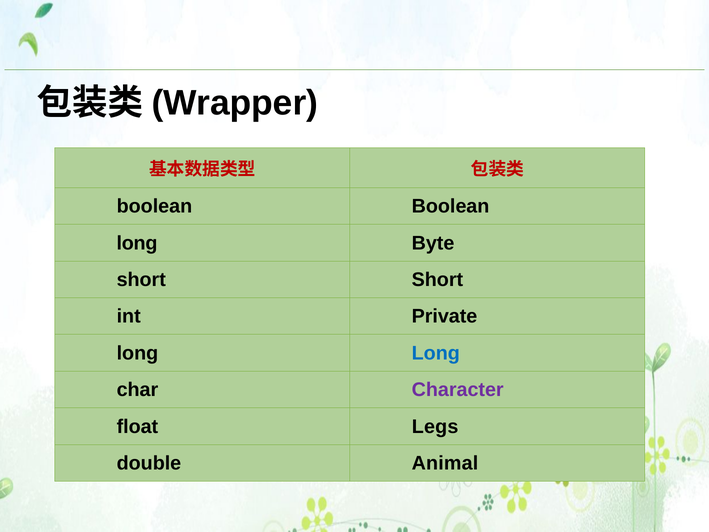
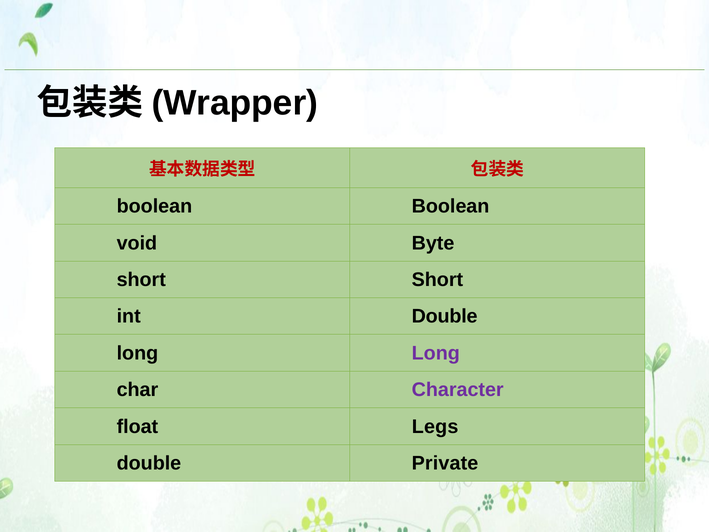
long: long -> void (137, 243)
int Private: Private -> Double (445, 316)
Long colour: blue -> purple (436, 353)
Animal: Animal -> Private (445, 463)
